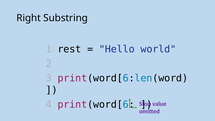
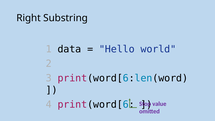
rest: rest -> data (69, 49)
